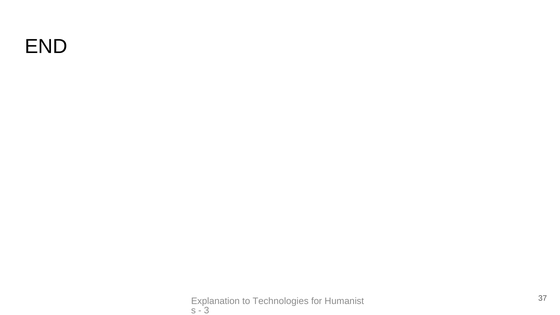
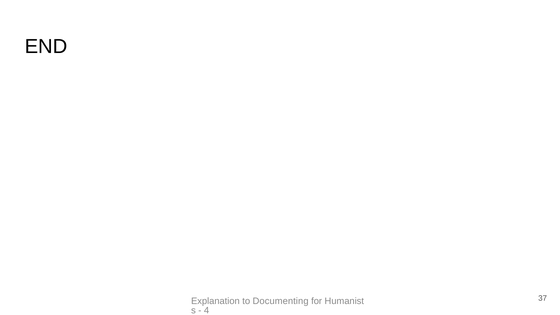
Technologies: Technologies -> Documenting (281, 301)
3: 3 -> 4 (207, 310)
